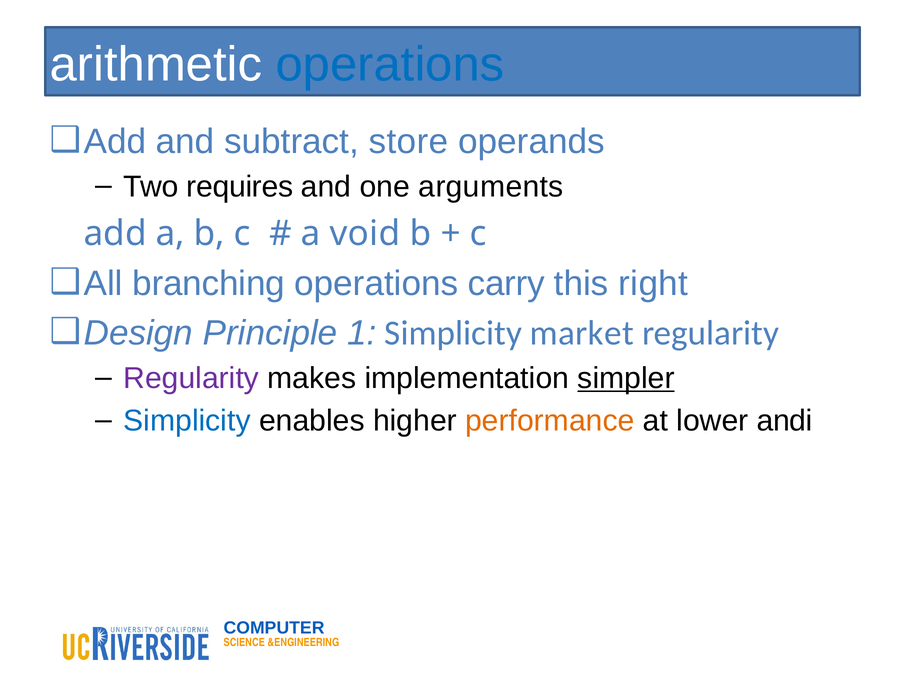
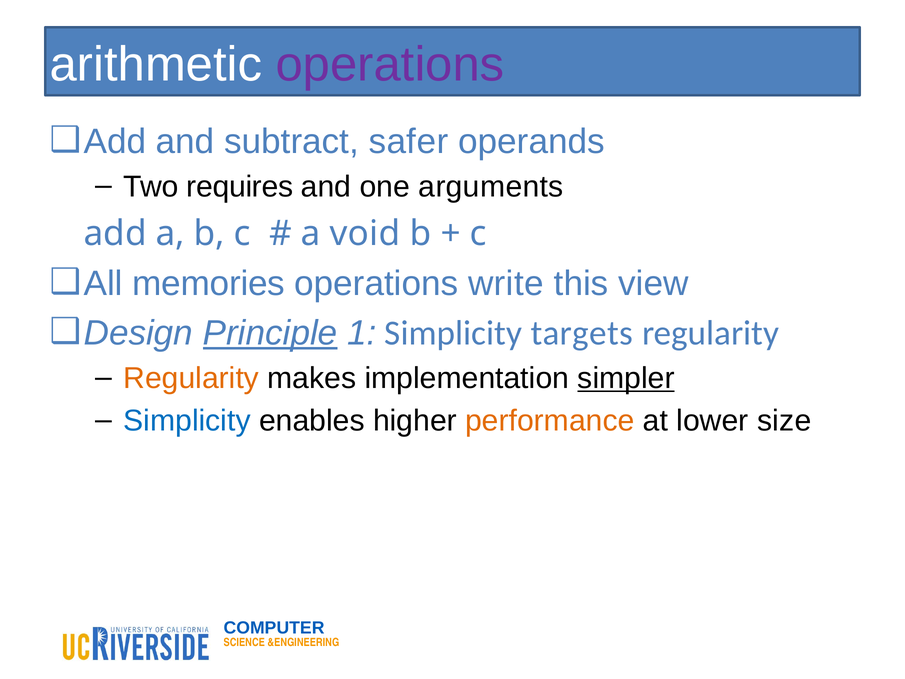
operations colour: blue -> purple (390, 65)
store: store -> safer (408, 141)
branching: branching -> memories (209, 283)
carry: carry -> write (506, 283)
right: right -> view (653, 283)
Principle underline: none -> present (270, 333)
market: market -> targets (582, 333)
Regularity colour: purple -> orange (191, 378)
andi: andi -> size (784, 421)
